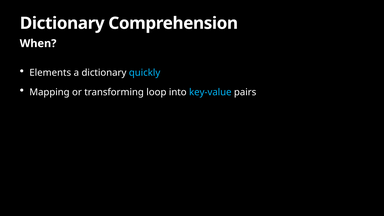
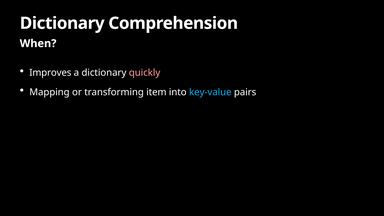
Elements: Elements -> Improves (50, 73)
quickly colour: light blue -> pink (145, 73)
loop: loop -> item (156, 92)
